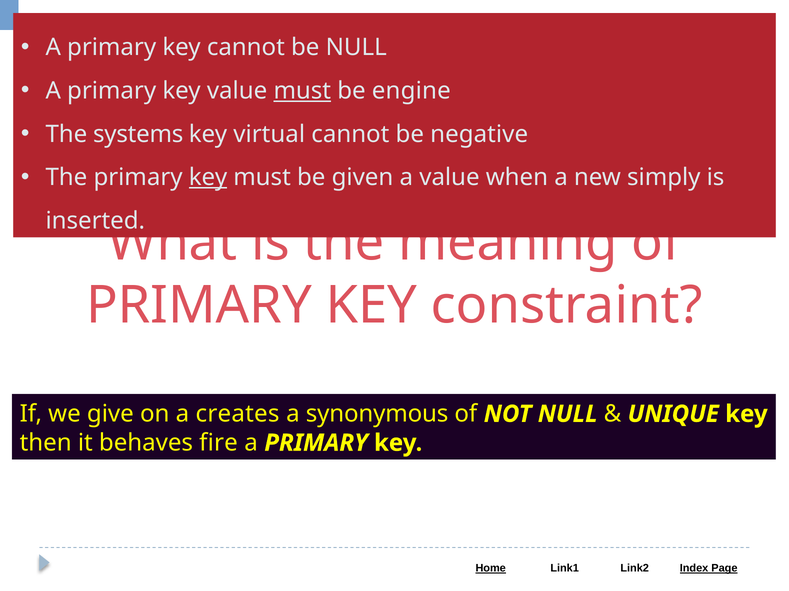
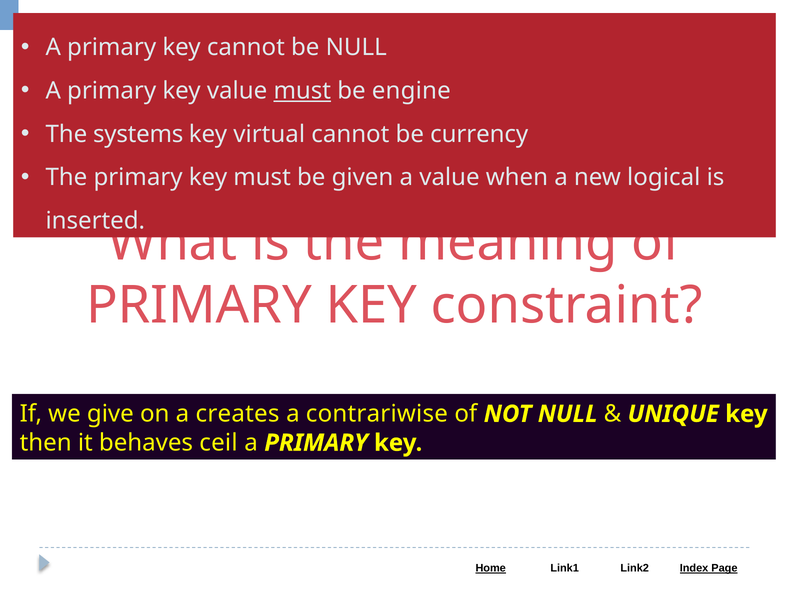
negative: negative -> currency (479, 134)
key underline: present -> none (208, 178)
simply: simply -> logical (664, 178)
synonymous: synonymous -> contrariwise (377, 415)
fire: fire -> ceil (219, 443)
